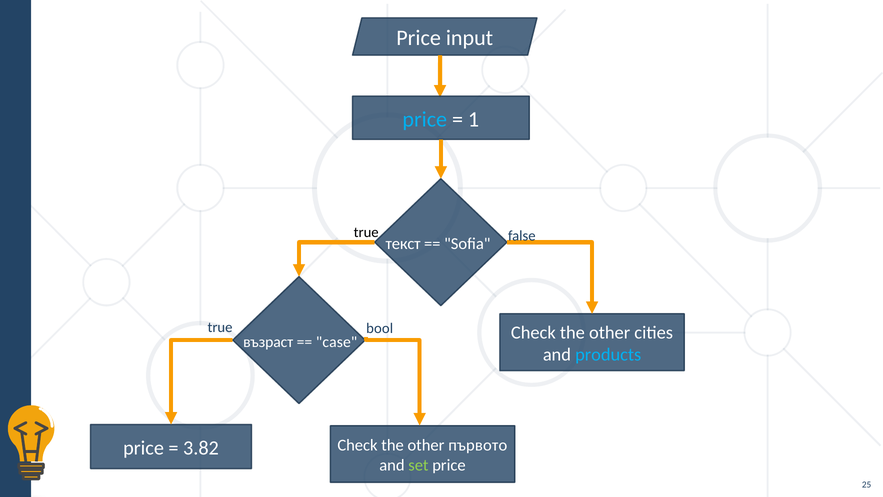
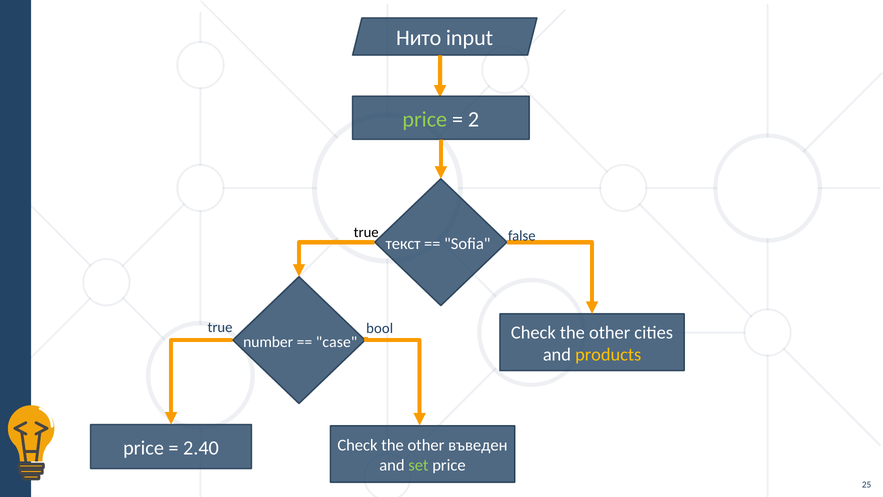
Price: Price -> Нито (419, 38)
price colour: light blue -> light green (425, 119)
1: 1 -> 2 (474, 119)
възраст: възраст -> number (268, 342)
products colour: light blue -> yellow (608, 354)
първото: първото -> въведен (478, 445)
3.82: 3.82 -> 2.40 (201, 448)
